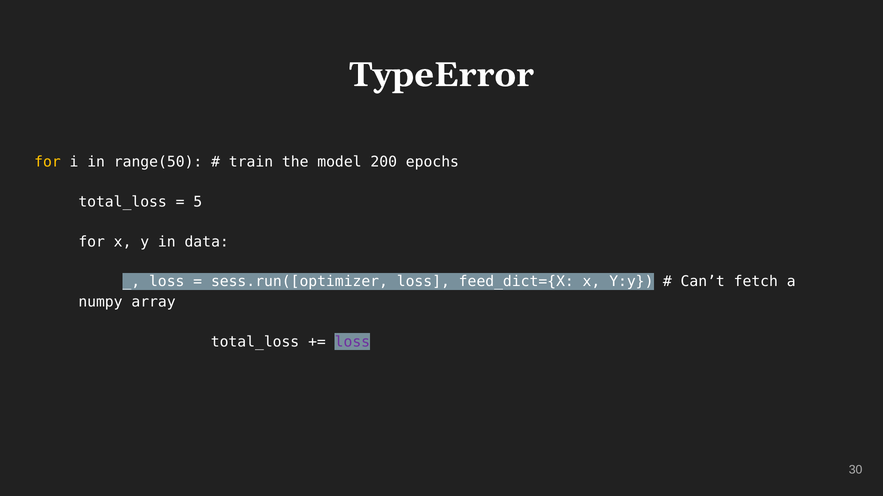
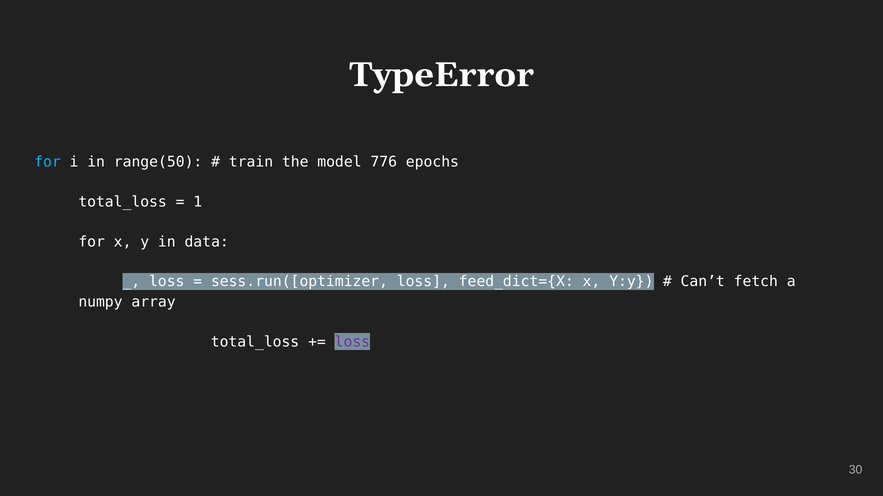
for colour: yellow -> light blue (48, 162)
200: 200 -> 776 (384, 162)
5: 5 -> 1 (198, 202)
